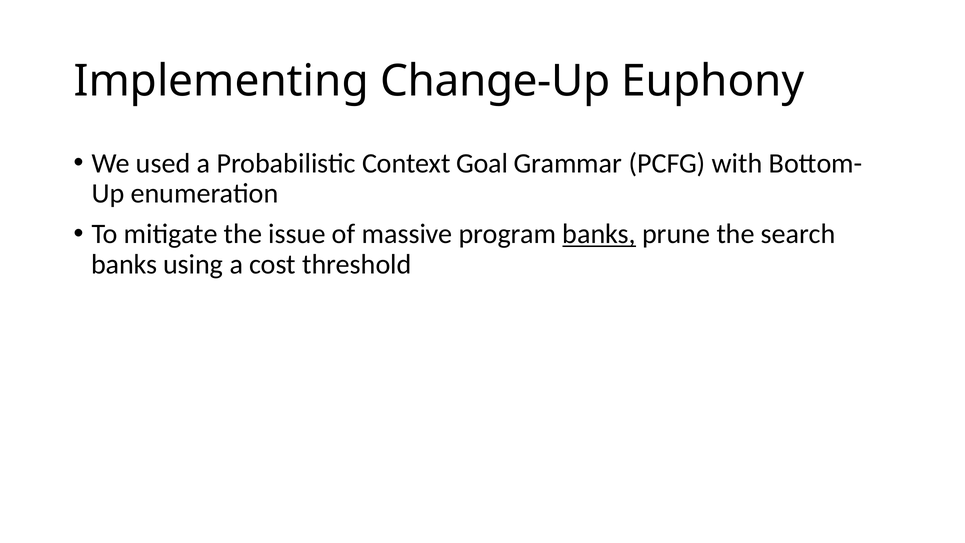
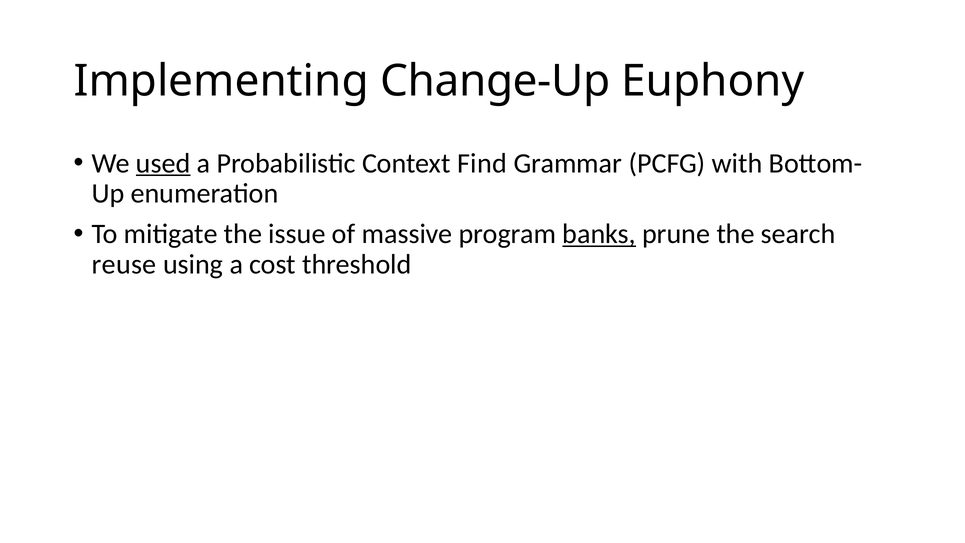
used underline: none -> present (163, 163)
Goal: Goal -> Find (482, 163)
banks: banks -> reuse (124, 264)
